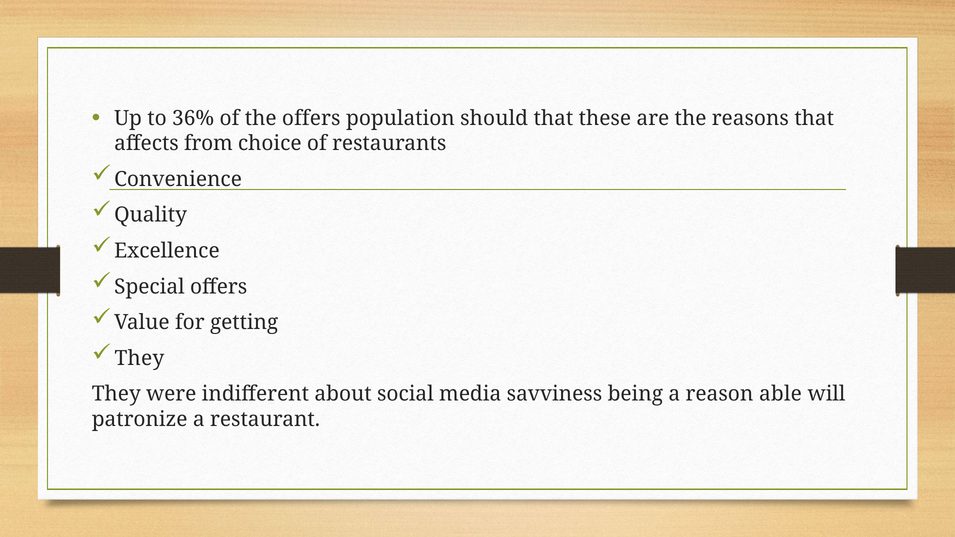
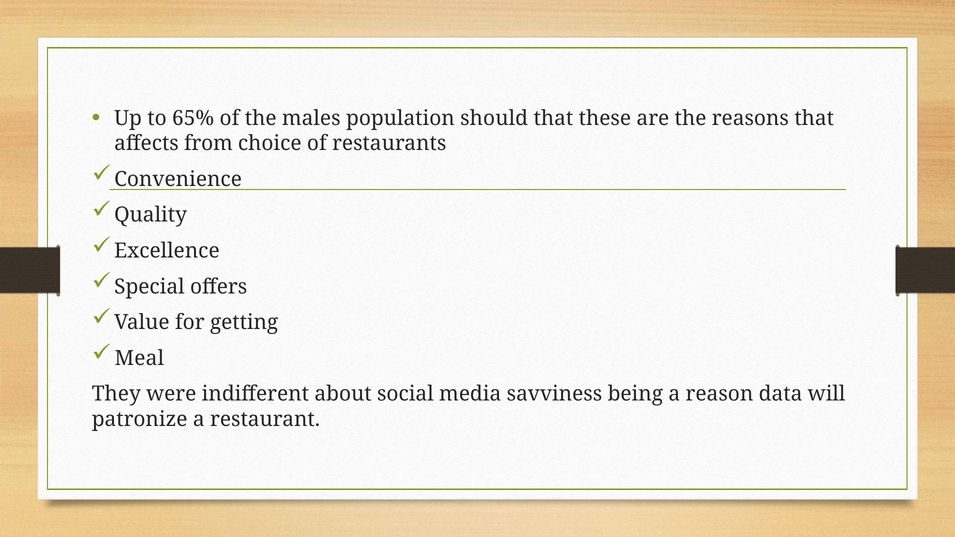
36%: 36% -> 65% (193, 118)
the offers: offers -> males (311, 118)
They: They -> Meal (139, 358)
able: able -> data (781, 394)
